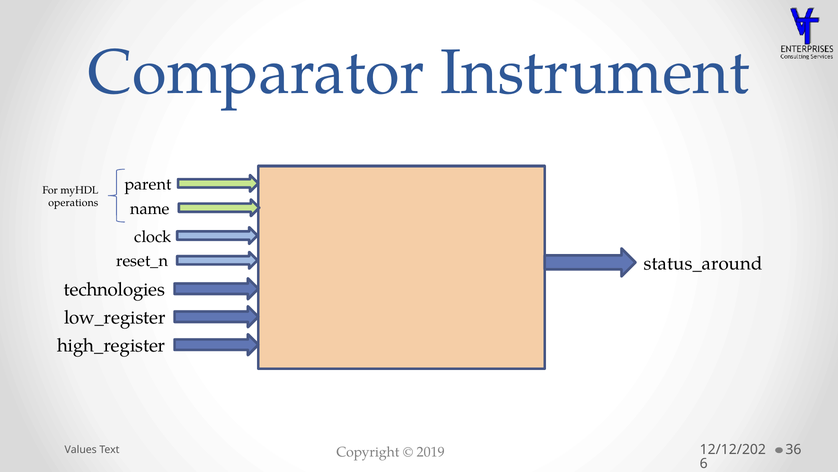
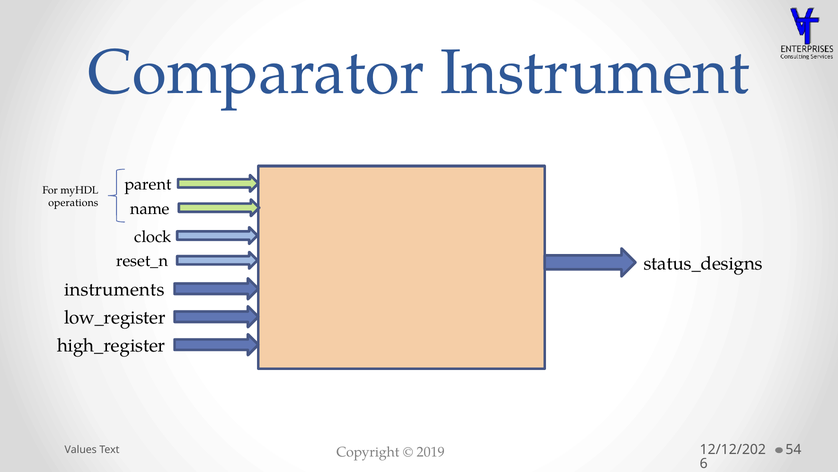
status_around: status_around -> status_designs (703, 263)
technologies: technologies -> instruments (114, 289)
36: 36 -> 54 (793, 449)
